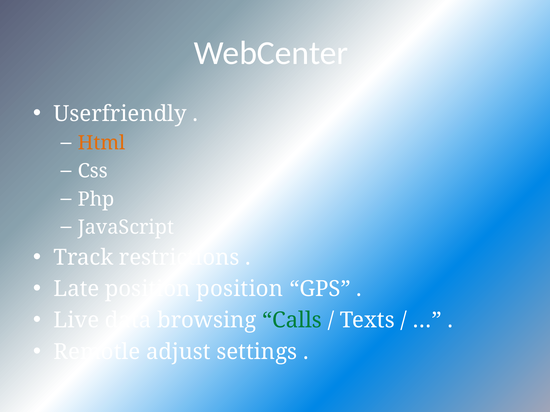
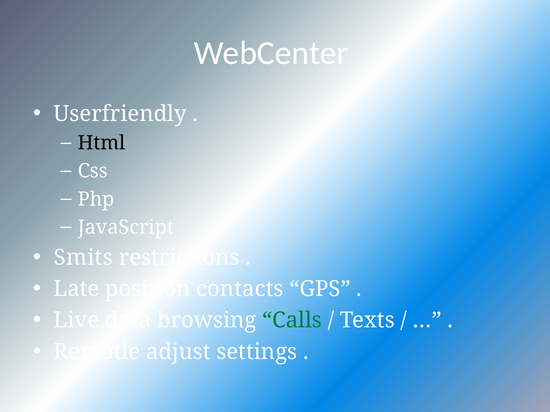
Html colour: orange -> black (102, 143)
Track: Track -> Smits (83, 258)
position position: position -> contacts (240, 289)
